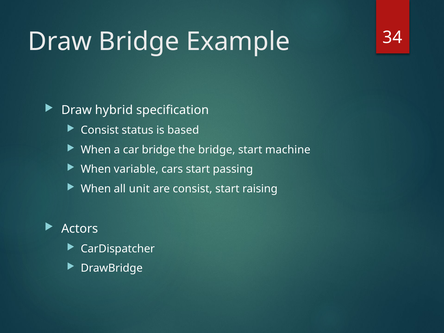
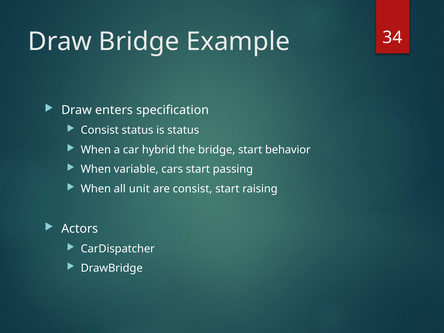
hybrid: hybrid -> enters (114, 110)
is based: based -> status (183, 130)
car bridge: bridge -> hybrid (159, 150)
machine: machine -> behavior (288, 150)
